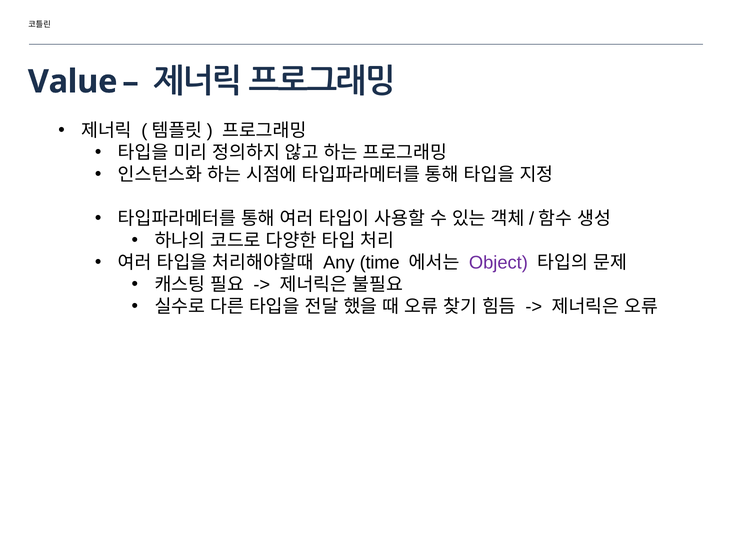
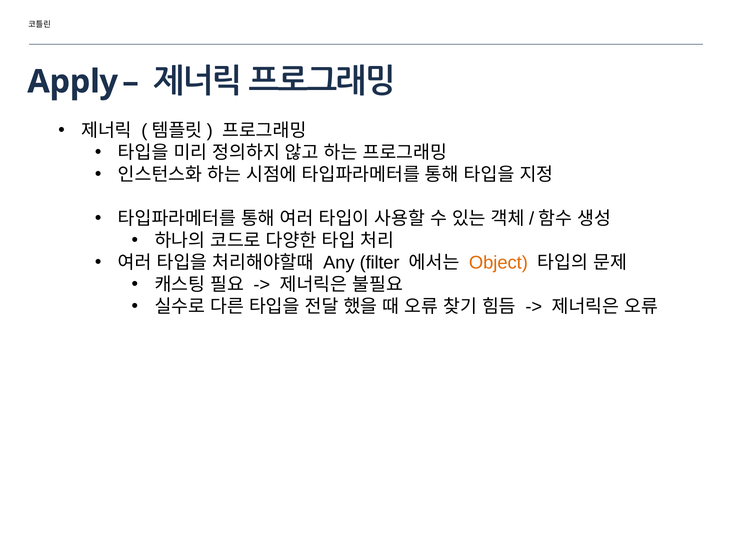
Value: Value -> Apply (73, 82)
time: time -> filter (380, 263)
Object colour: purple -> orange (498, 263)
